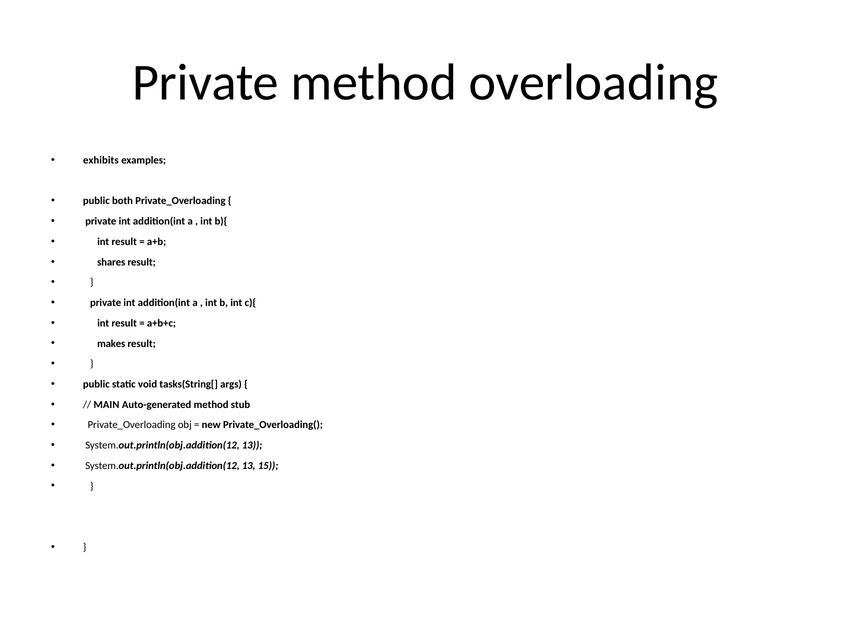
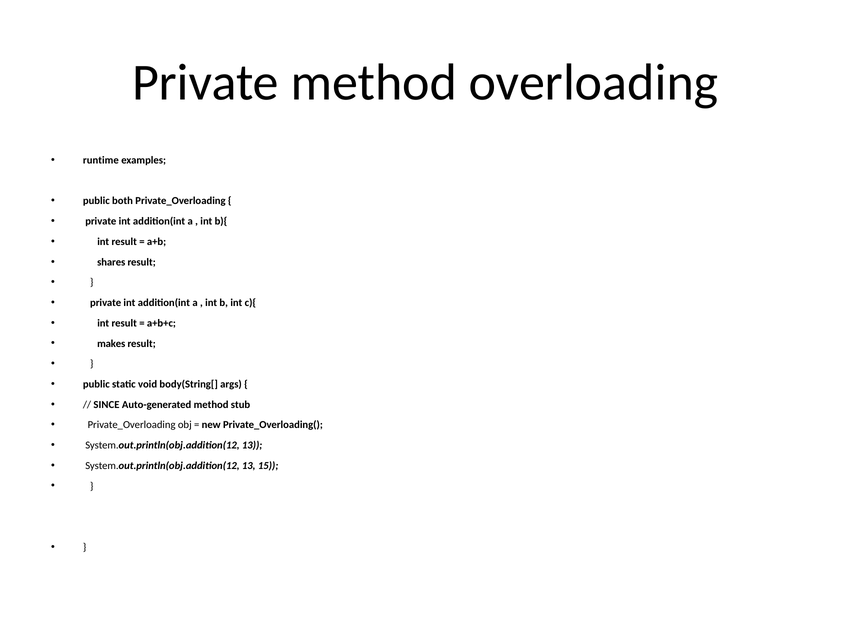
exhibits: exhibits -> runtime (101, 160)
tasks(String[: tasks(String[ -> body(String[ (189, 384)
MAIN: MAIN -> SINCE (106, 405)
